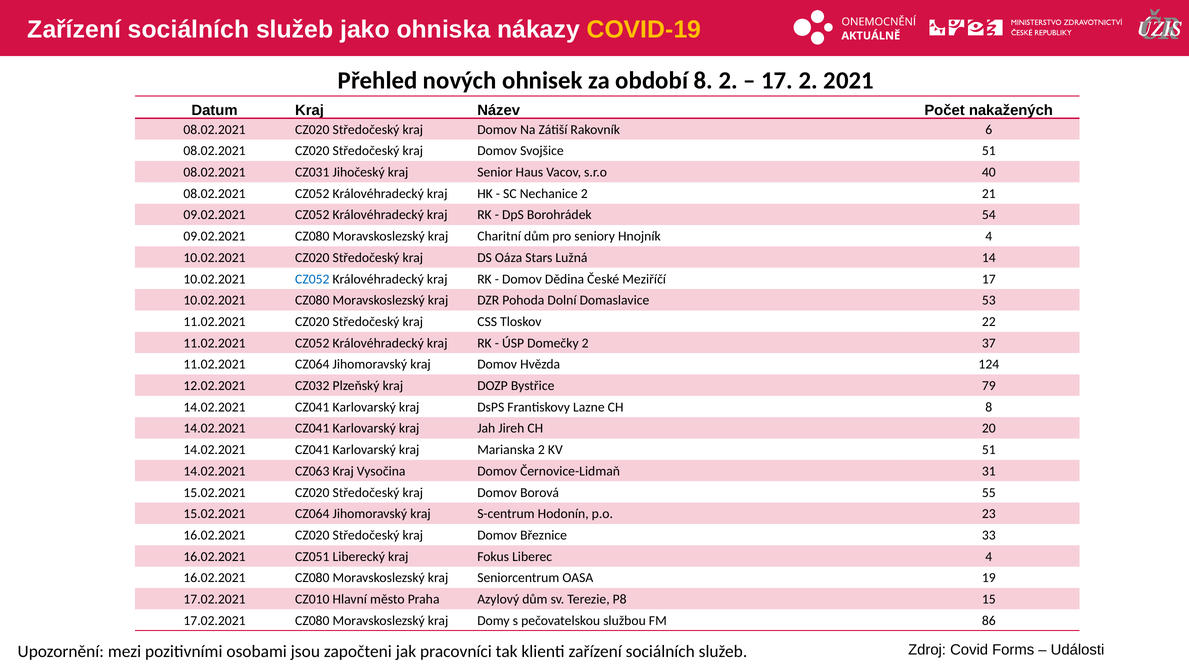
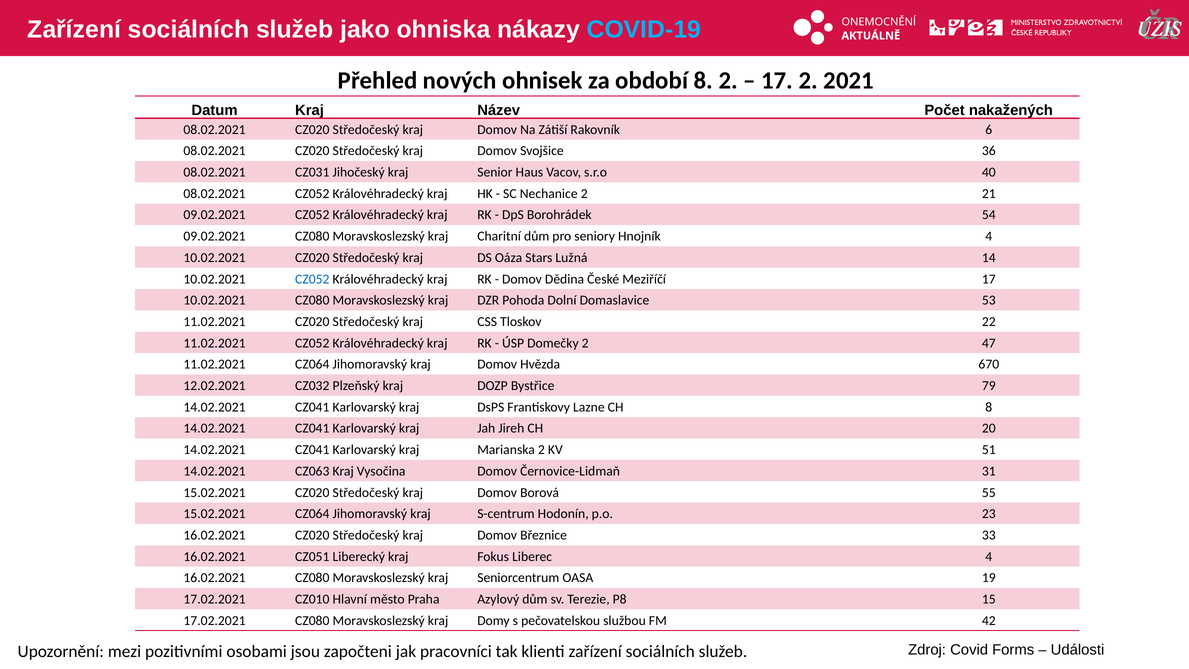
COVID-19 colour: yellow -> light blue (644, 29)
Svojšice 51: 51 -> 36 (989, 151)
37: 37 -> 47 (989, 343)
124: 124 -> 670 (989, 364)
86: 86 -> 42 (989, 620)
